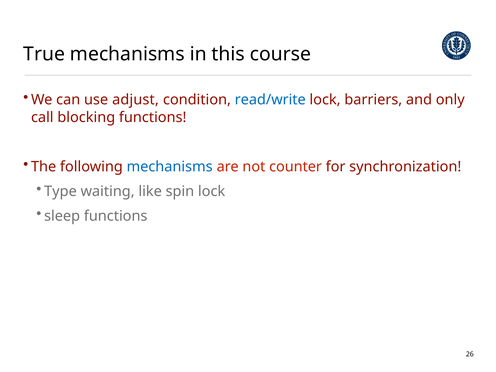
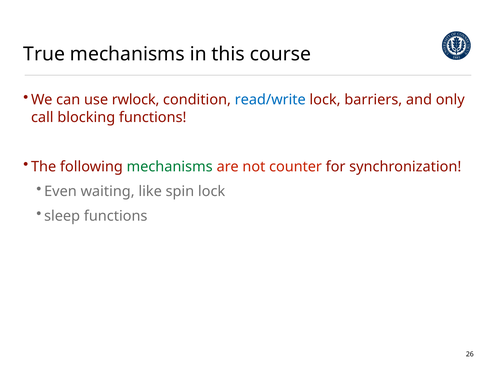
adjust: adjust -> rwlock (136, 100)
mechanisms colour: blue -> green (170, 167)
Type: Type -> Even (60, 191)
